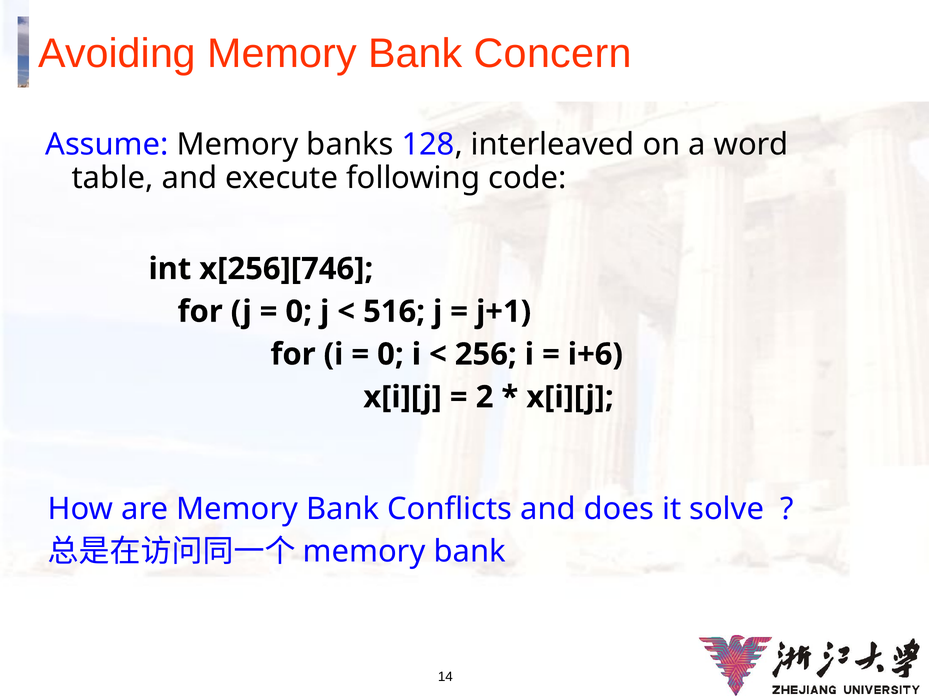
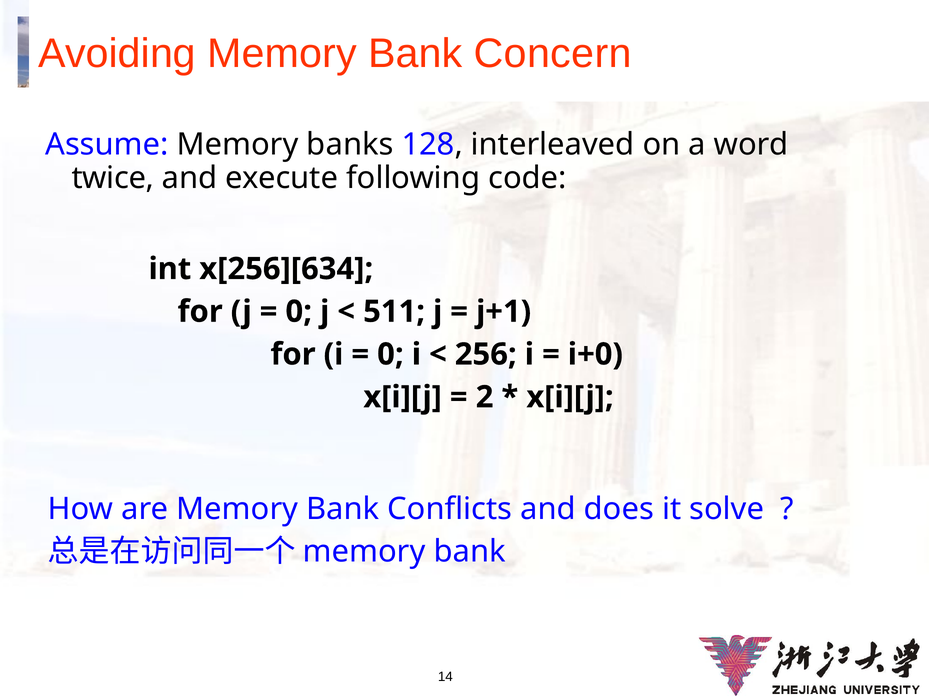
table: table -> twice (113, 178)
x[256][746: x[256][746 -> x[256][634 (286, 269)
516: 516 -> 511 (394, 311)
i+6: i+6 -> i+0 (595, 354)
